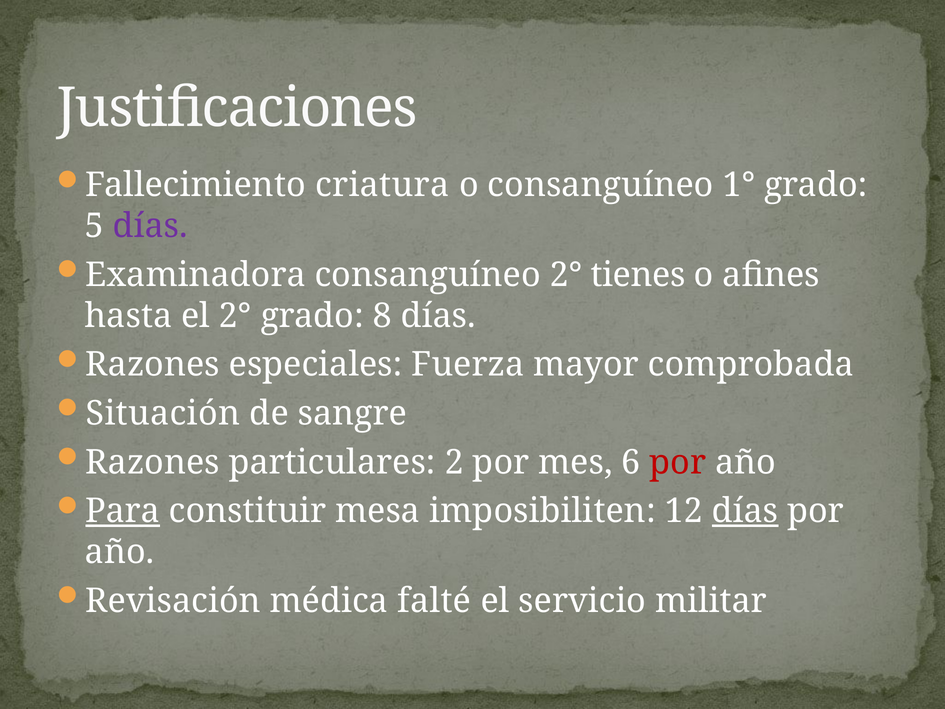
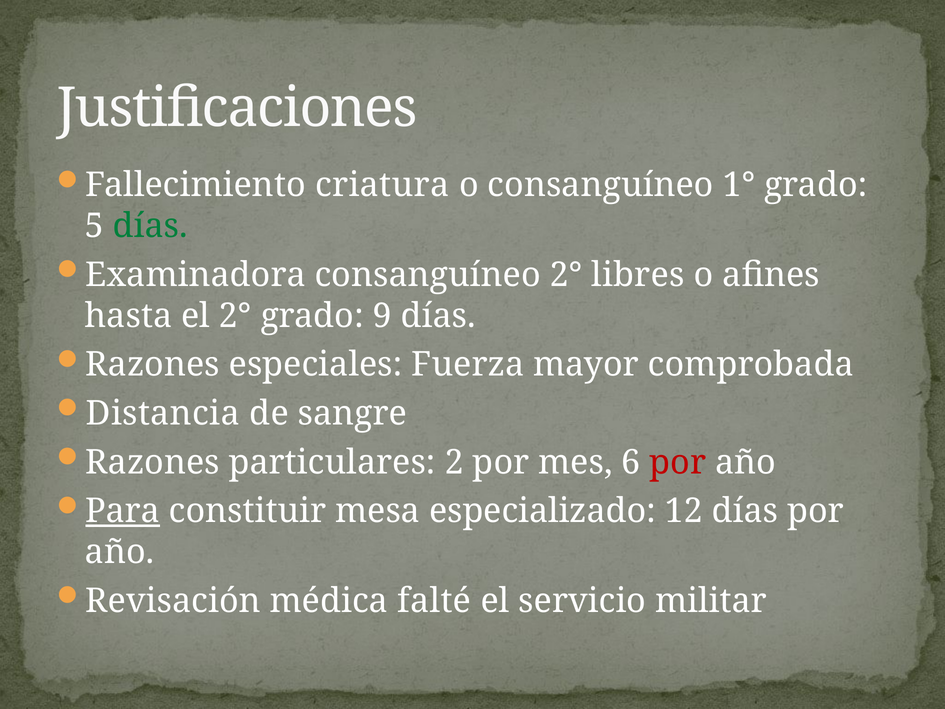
días colour: purple -> green (150, 226)
tienes: tienes -> libres (638, 275)
8: 8 -> 9 (382, 316)
Situación: Situación -> Distancia (163, 413)
imposibiliten: imposibiliten -> especializado (543, 511)
días underline: present -> none (745, 511)
